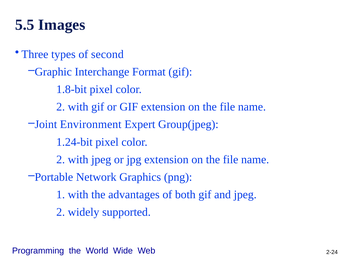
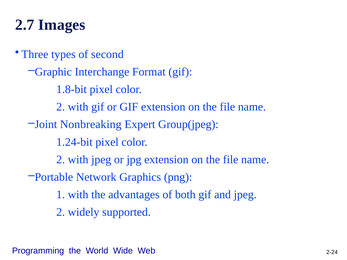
5.5: 5.5 -> 2.7 (25, 25)
Environment: Environment -> Nonbreaking (91, 125)
